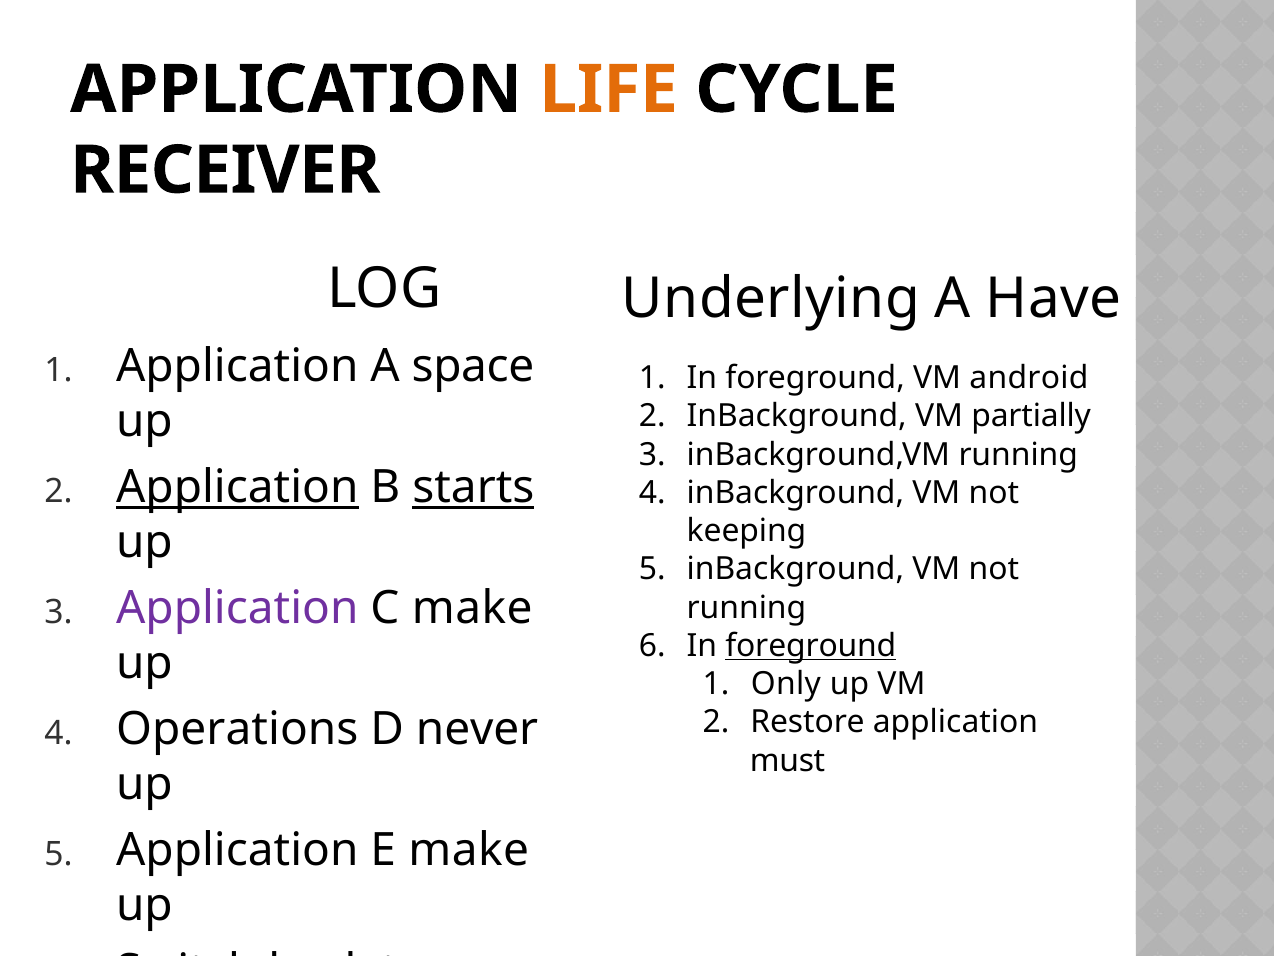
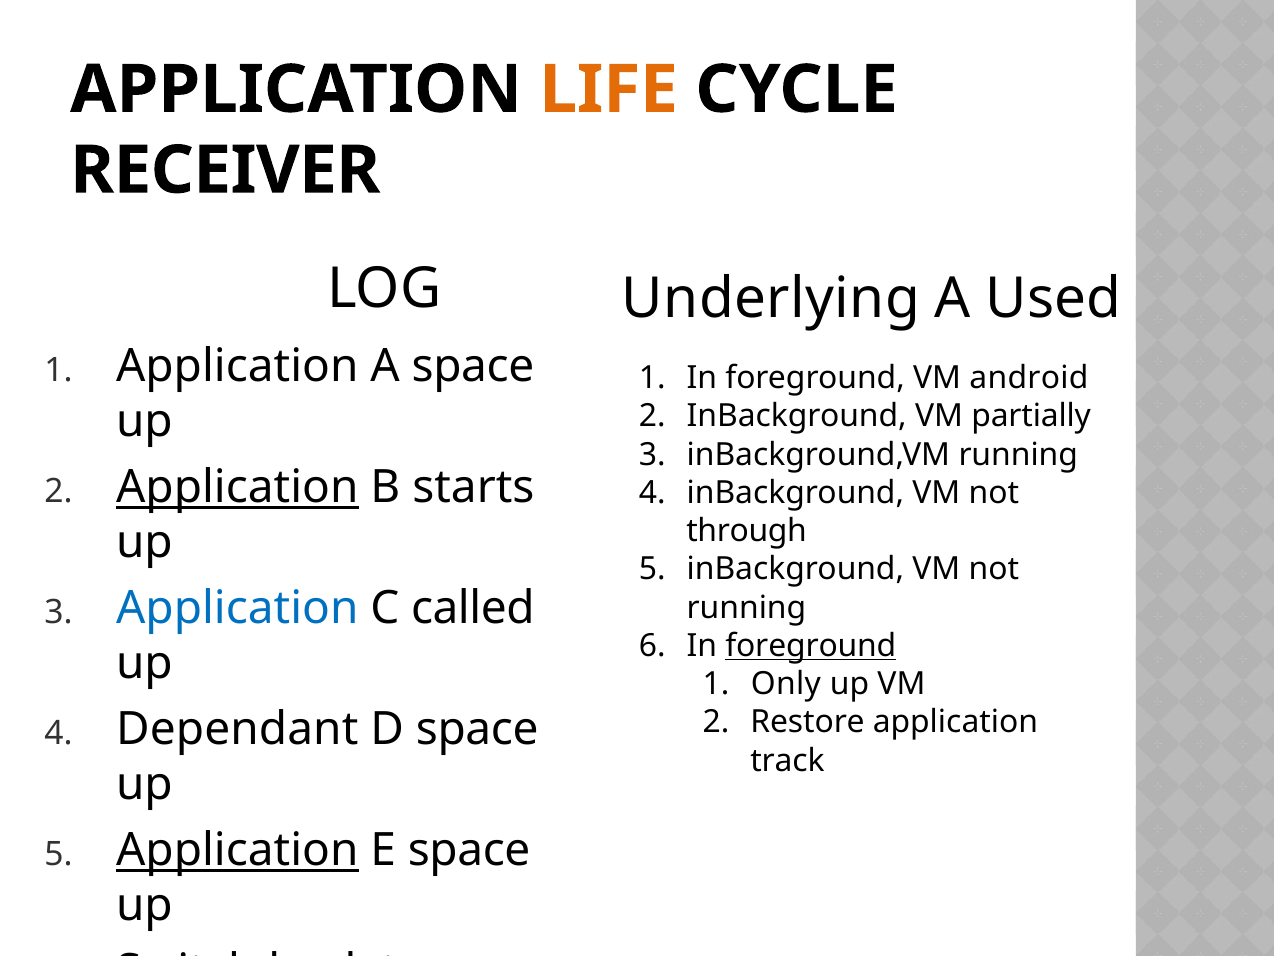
Have: Have -> Used (1054, 299)
starts underline: present -> none (473, 487)
keeping: keeping -> through (747, 531)
Application colour: purple -> blue (237, 608)
C make: make -> called (473, 608)
Operations: Operations -> Dependant (237, 729)
D never: never -> space (477, 729)
must: must -> track (787, 760)
Application underline: none -> present (237, 850)
E make: make -> space (469, 850)
